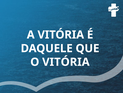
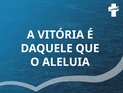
O VITÓRIA: VITÓRIA -> ALELUIA (66, 62)
